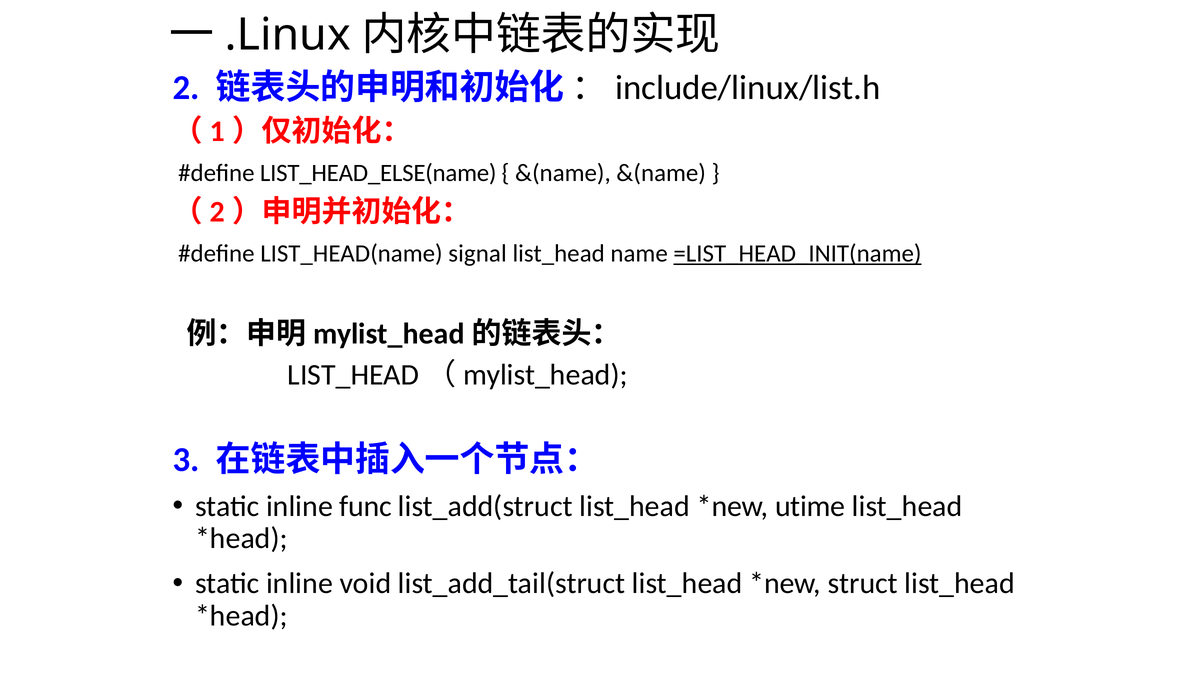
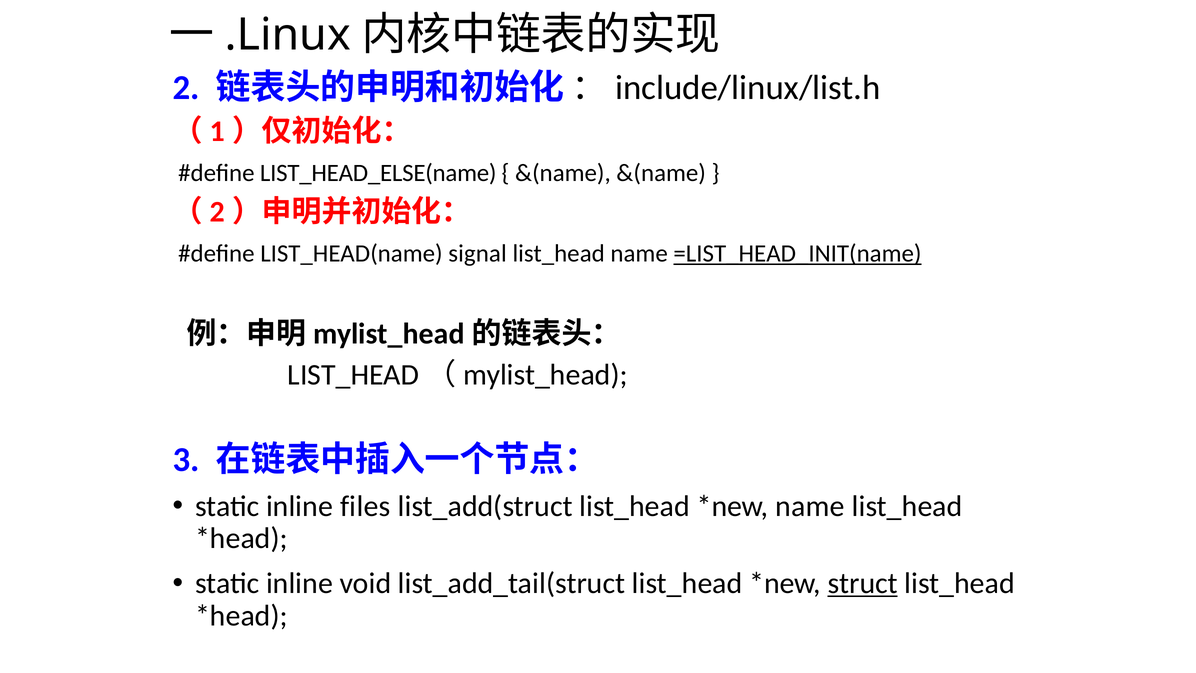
func: func -> files (365, 506)
utime: utime -> name (810, 506)
struct underline: none -> present (863, 583)
